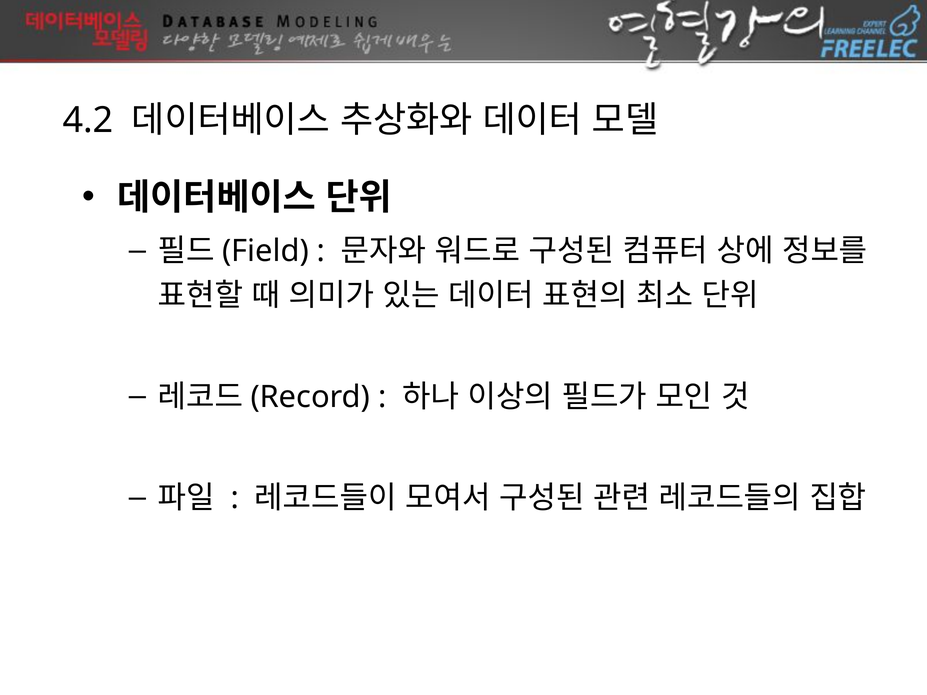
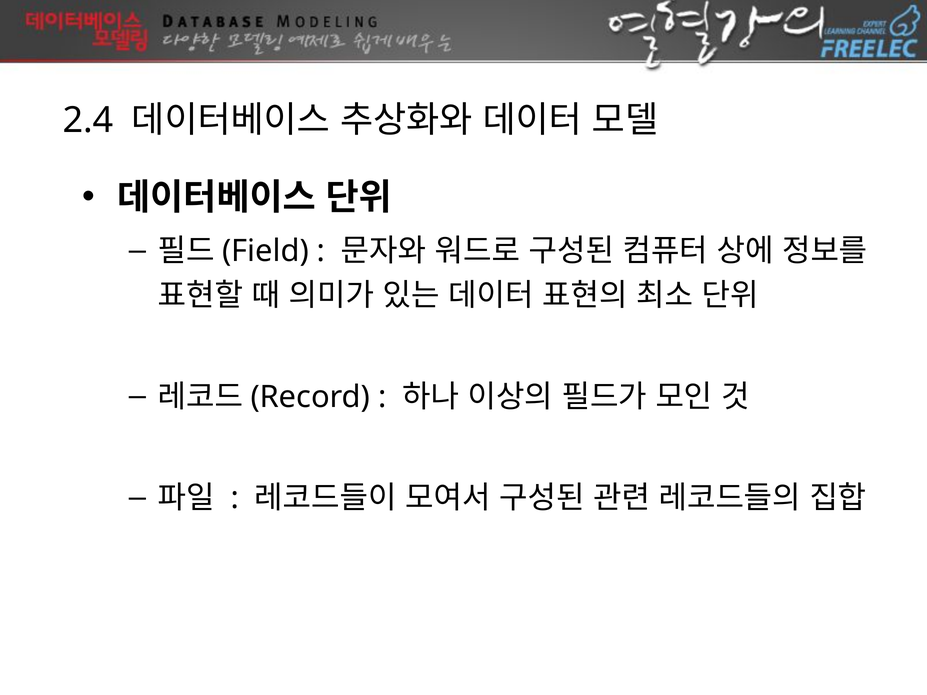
4.2: 4.2 -> 2.4 (88, 120)
